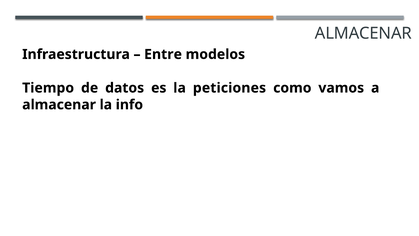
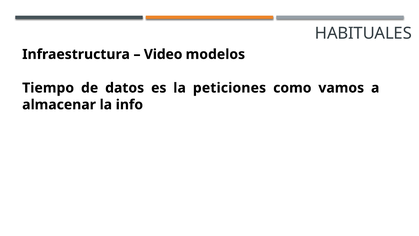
ALMACENAR: ALMACENAR -> HABITUALES (363, 33)
Entre: Entre -> Video (163, 54)
